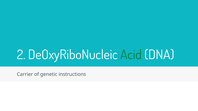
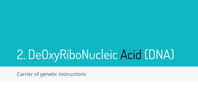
Acid colour: green -> black (131, 55)
